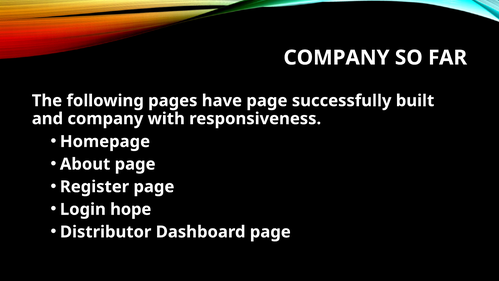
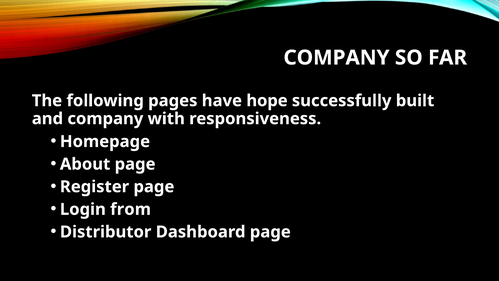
have page: page -> hope (267, 101)
hope: hope -> from (131, 209)
